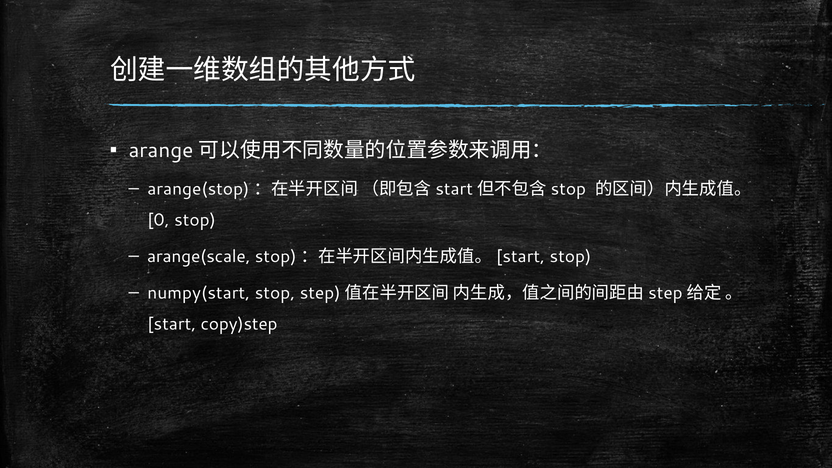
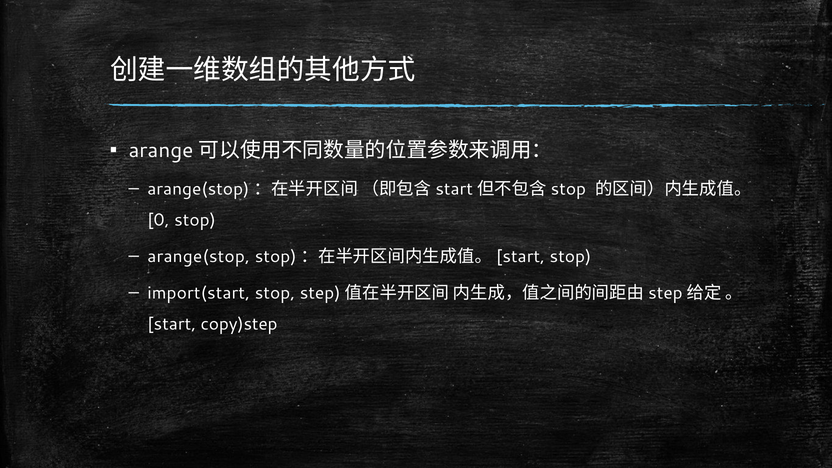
arange(scale: arange(scale -> arange(stop (199, 257)
numpy(start: numpy(start -> import(start (199, 293)
